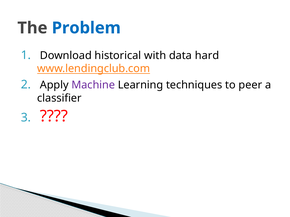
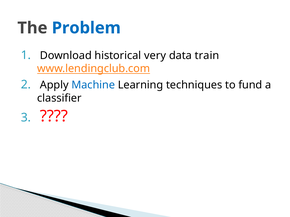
with: with -> very (155, 56)
hard: hard -> train (207, 56)
Machine colour: purple -> blue (93, 85)
peer: peer -> fund (250, 85)
